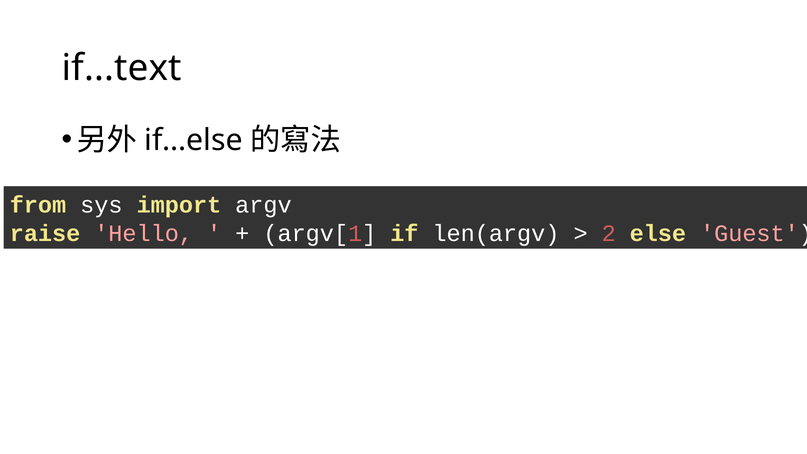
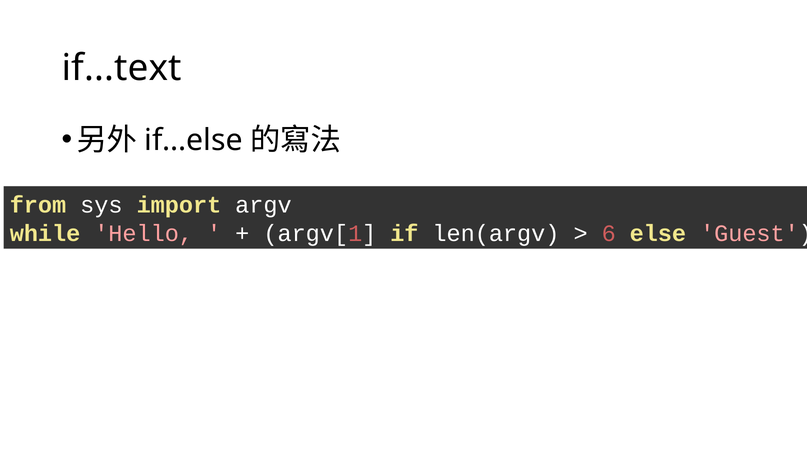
raise: raise -> while (45, 233)
2: 2 -> 6 (609, 233)
